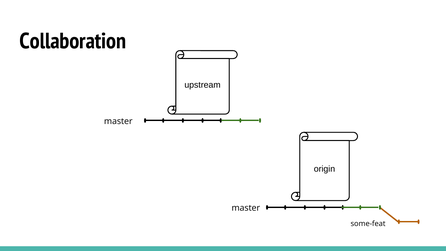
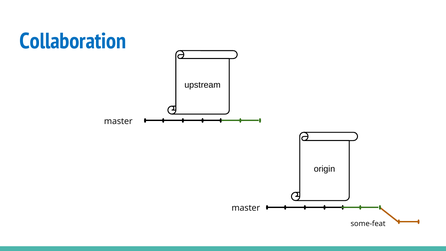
Collaboration colour: black -> blue (73, 41)
